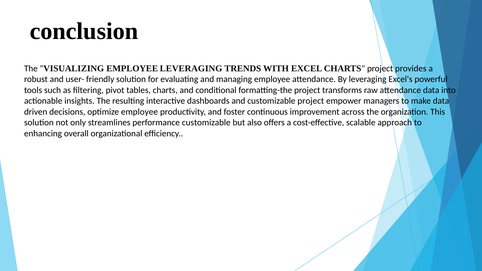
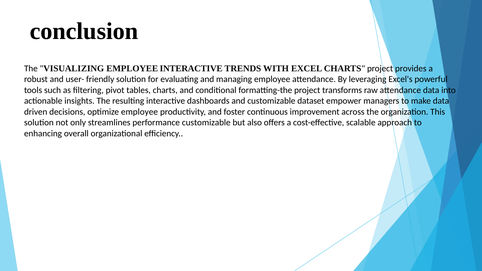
EMPLOYEE LEVERAGING: LEVERAGING -> INTERACTIVE (191, 68)
customizable project: project -> dataset (311, 101)
